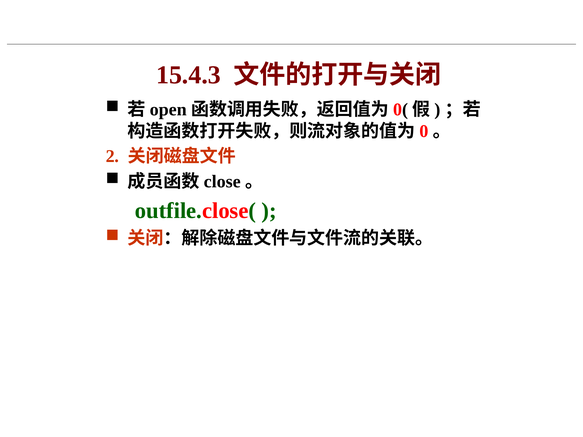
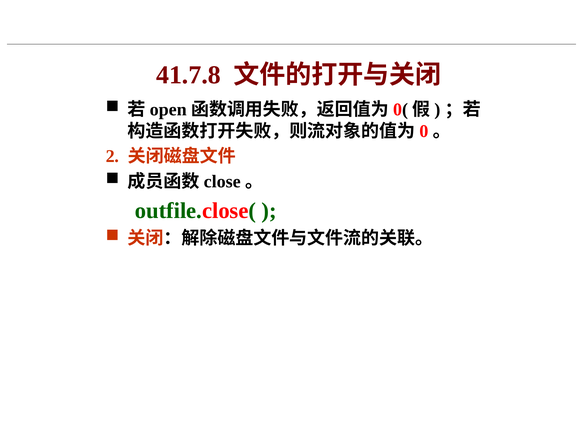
15.4.3: 15.4.3 -> 41.7.8 (188, 75)
